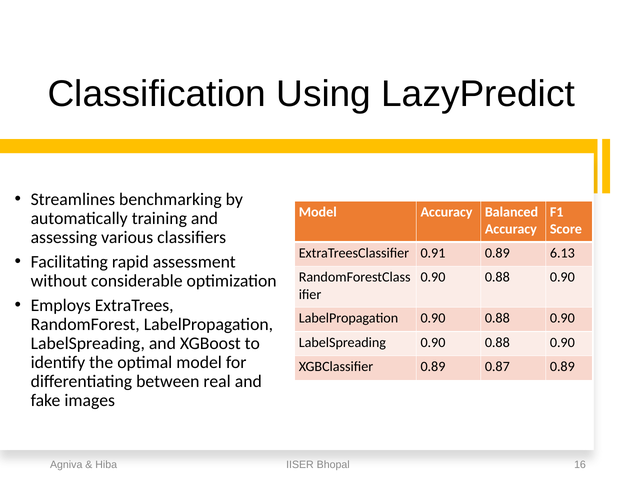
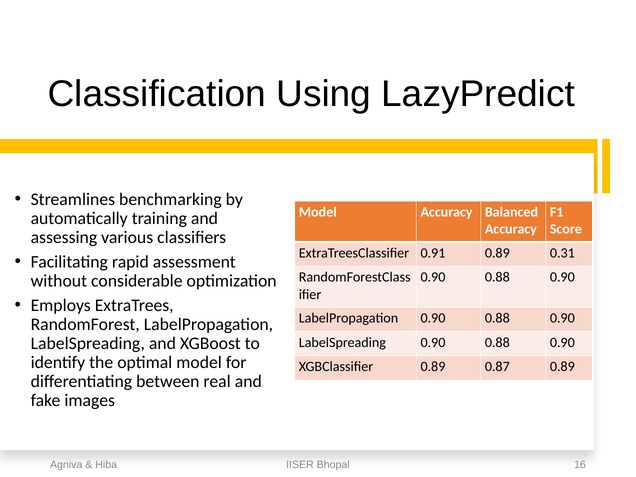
6.13: 6.13 -> 0.31 (562, 253)
